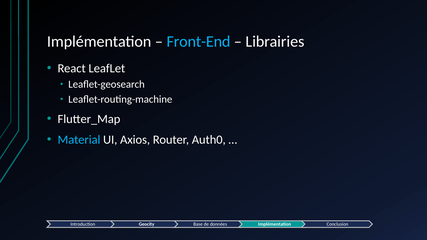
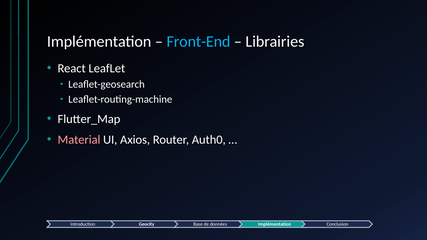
Material colour: light blue -> pink (79, 140)
